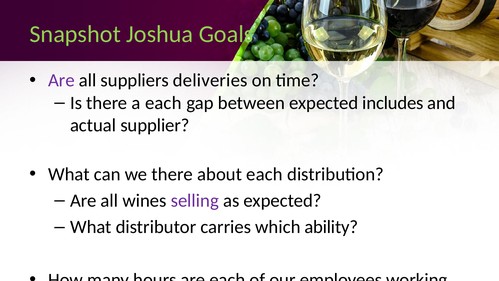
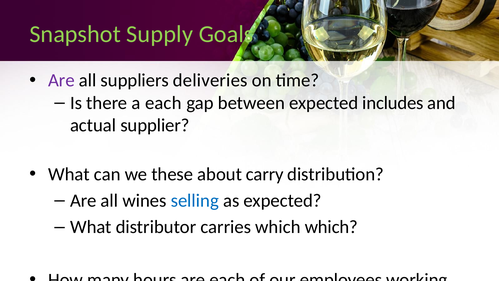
Joshua: Joshua -> Supply (160, 34)
we there: there -> these (172, 174)
about each: each -> carry (265, 174)
selling colour: purple -> blue (195, 201)
which ability: ability -> which (331, 227)
